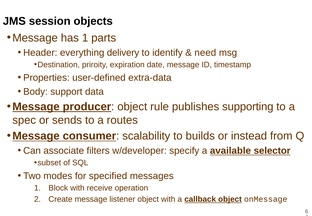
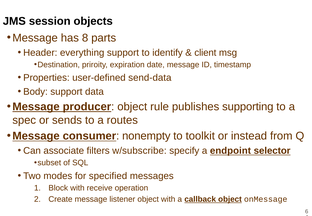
has 1: 1 -> 8 (85, 38)
everything delivery: delivery -> support (123, 53)
need: need -> client (205, 53)
extra-data: extra-data -> send-data (150, 78)
scalability: scalability -> nonempty (146, 136)
builds: builds -> toolkit (200, 136)
w/developer: w/developer -> w/subscribe (139, 151)
available: available -> endpoint (230, 151)
